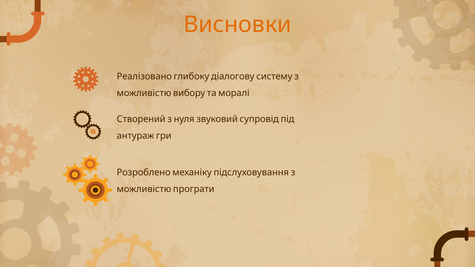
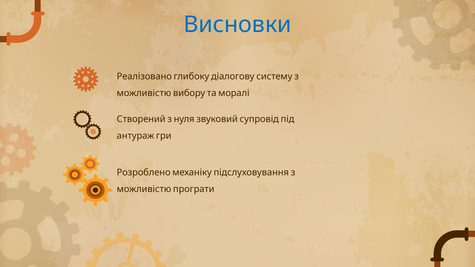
Висновки colour: orange -> blue (237, 25)
